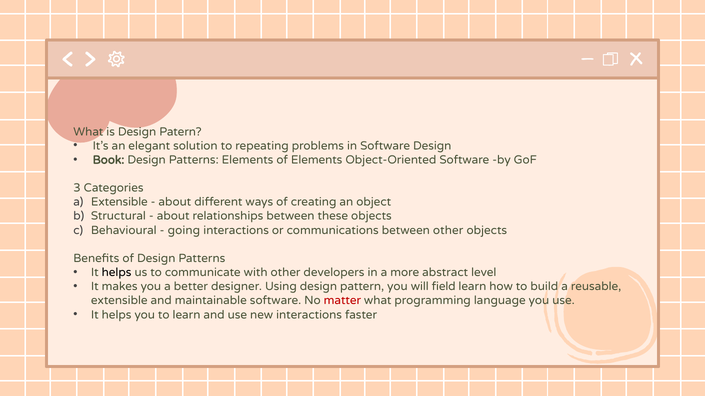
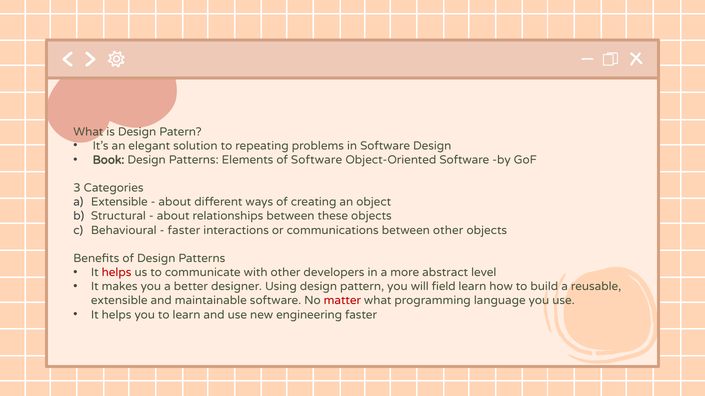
of Elements: Elements -> Software (317, 160)
going: going -> faster (184, 231)
helps colour: black -> red (117, 273)
new interactions: interactions -> engineering (309, 315)
